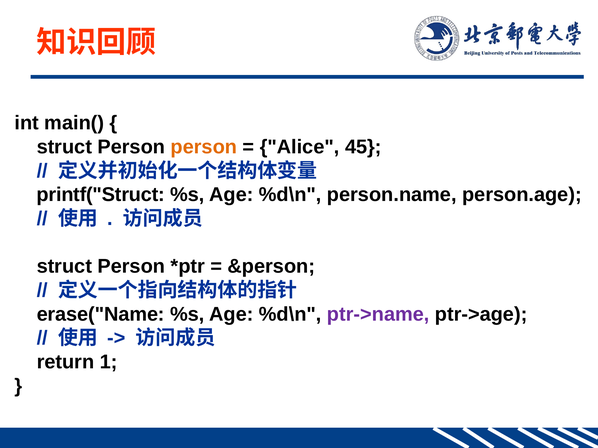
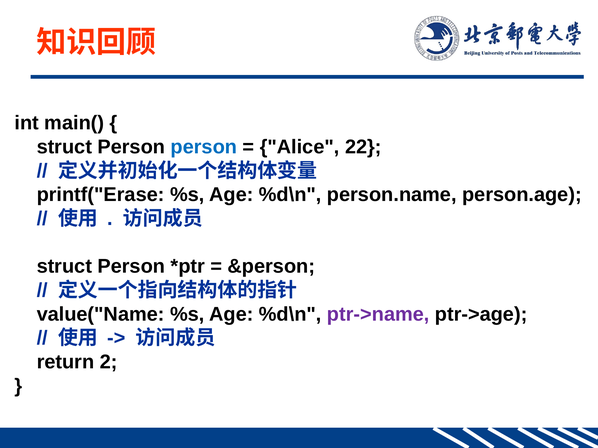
person colour: orange -> blue (204, 147)
45: 45 -> 22 (363, 147)
printf("Struct: printf("Struct -> printf("Erase (101, 195)
erase("Name: erase("Name -> value("Name (101, 315)
1: 1 -> 2 (109, 362)
